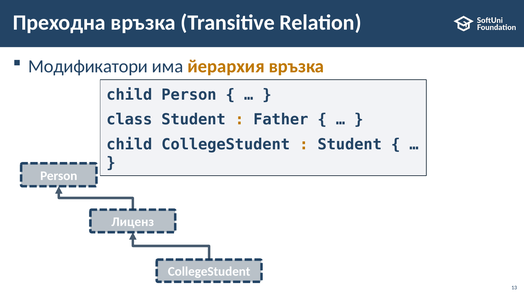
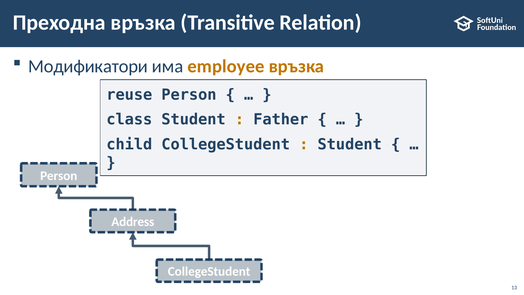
йерархия: йерархия -> employee (226, 66)
child: child -> reuse (129, 95)
Лиценз: Лиценз -> Address (133, 222)
